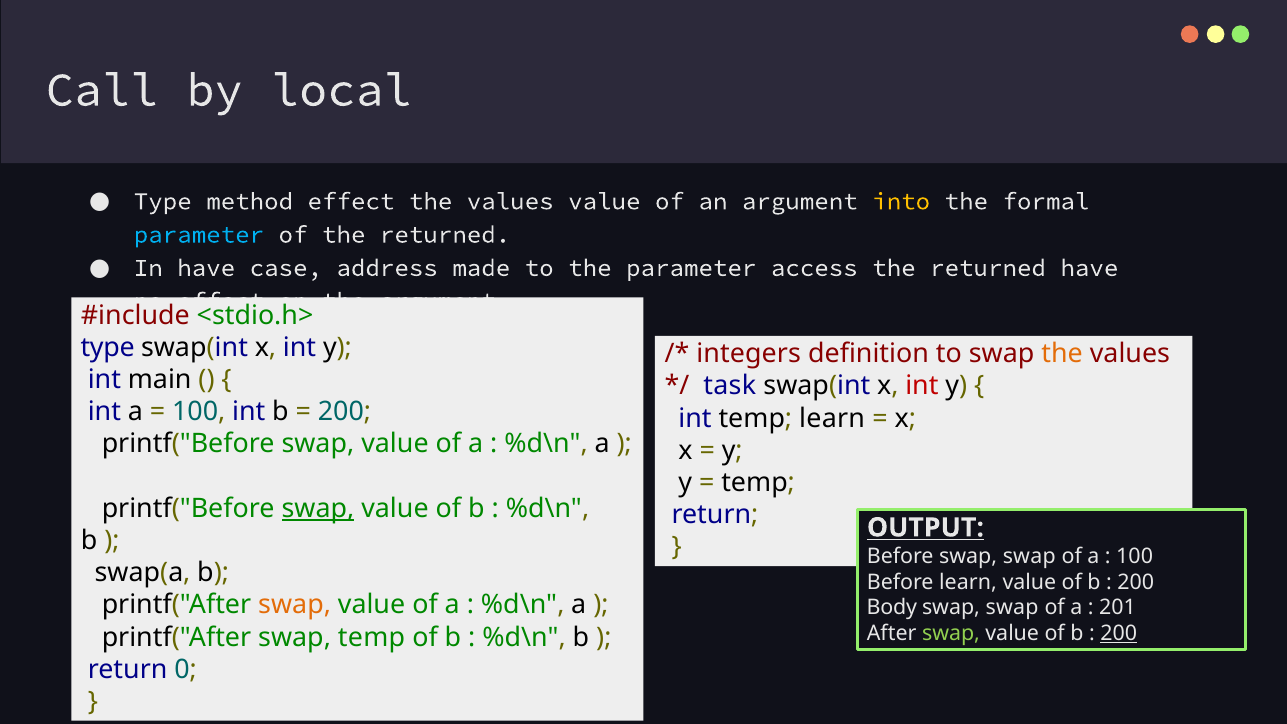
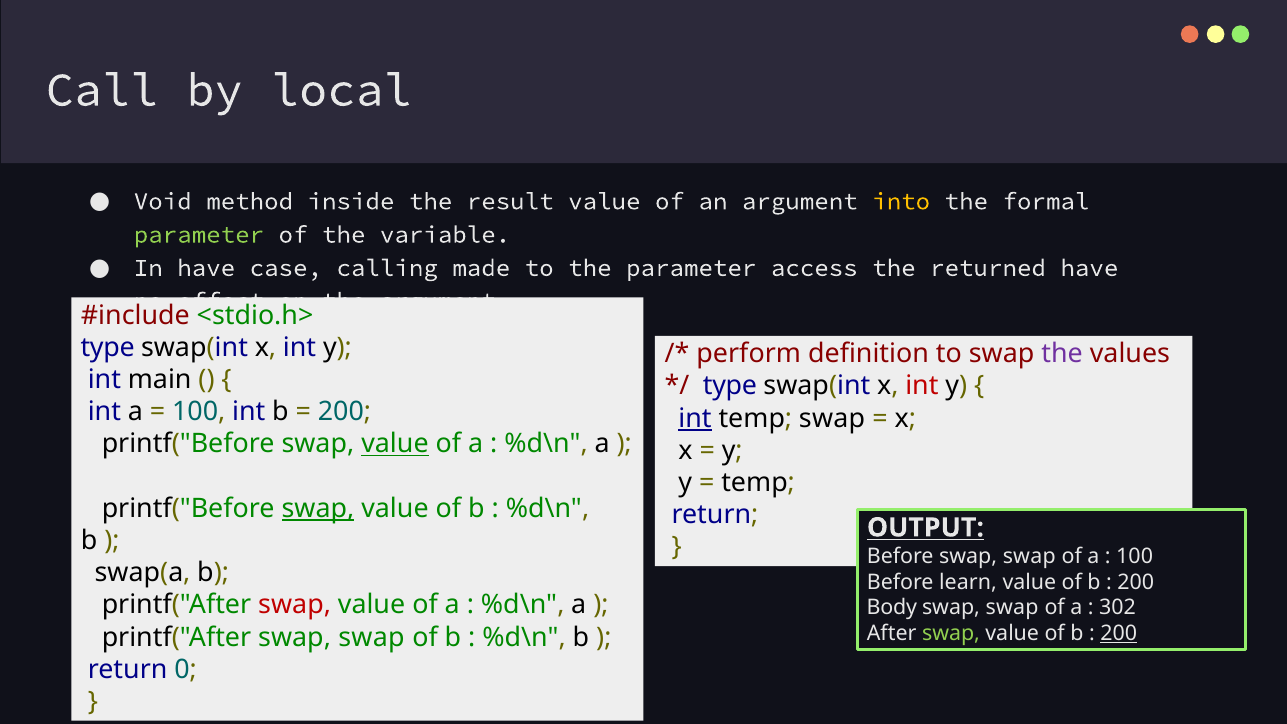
Type: Type -> Void (163, 201)
method effect: effect -> inside (351, 201)
values: values -> result (510, 201)
parameter colour: light blue -> light green (199, 235)
of the returned: returned -> variable (445, 235)
address: address -> calling (387, 268)
integers: integers -> perform (749, 354)
the colour: orange -> purple (1062, 354)
task: task -> type (730, 386)
int underline: none -> present (695, 418)
temp learn: learn -> swap (832, 418)
value underline: none -> present (395, 444)
swap colour: orange -> red (295, 605)
201: 201 -> 302 (1118, 608)
printf("After swap temp: temp -> swap (372, 637)
